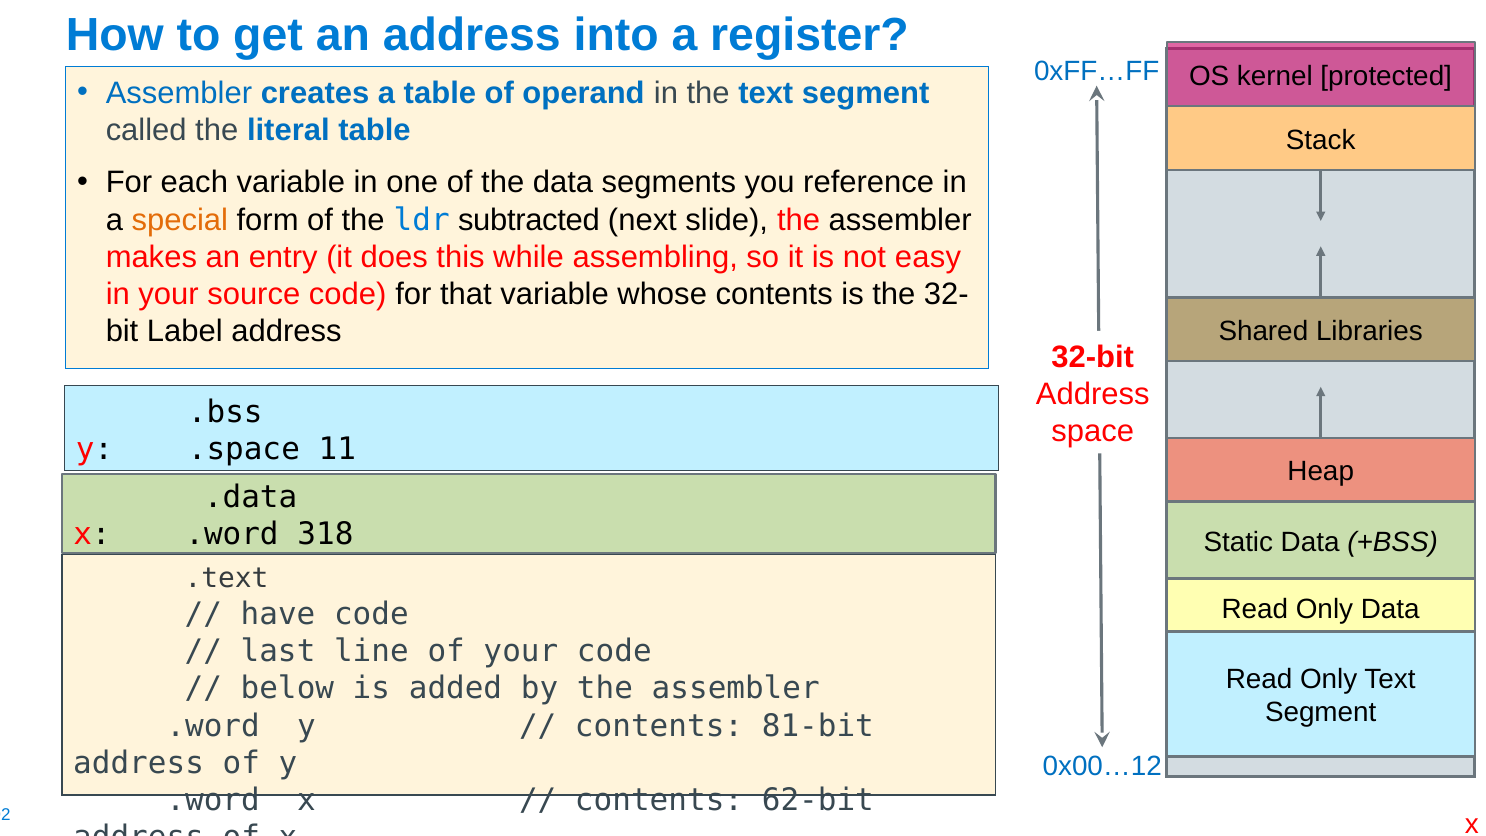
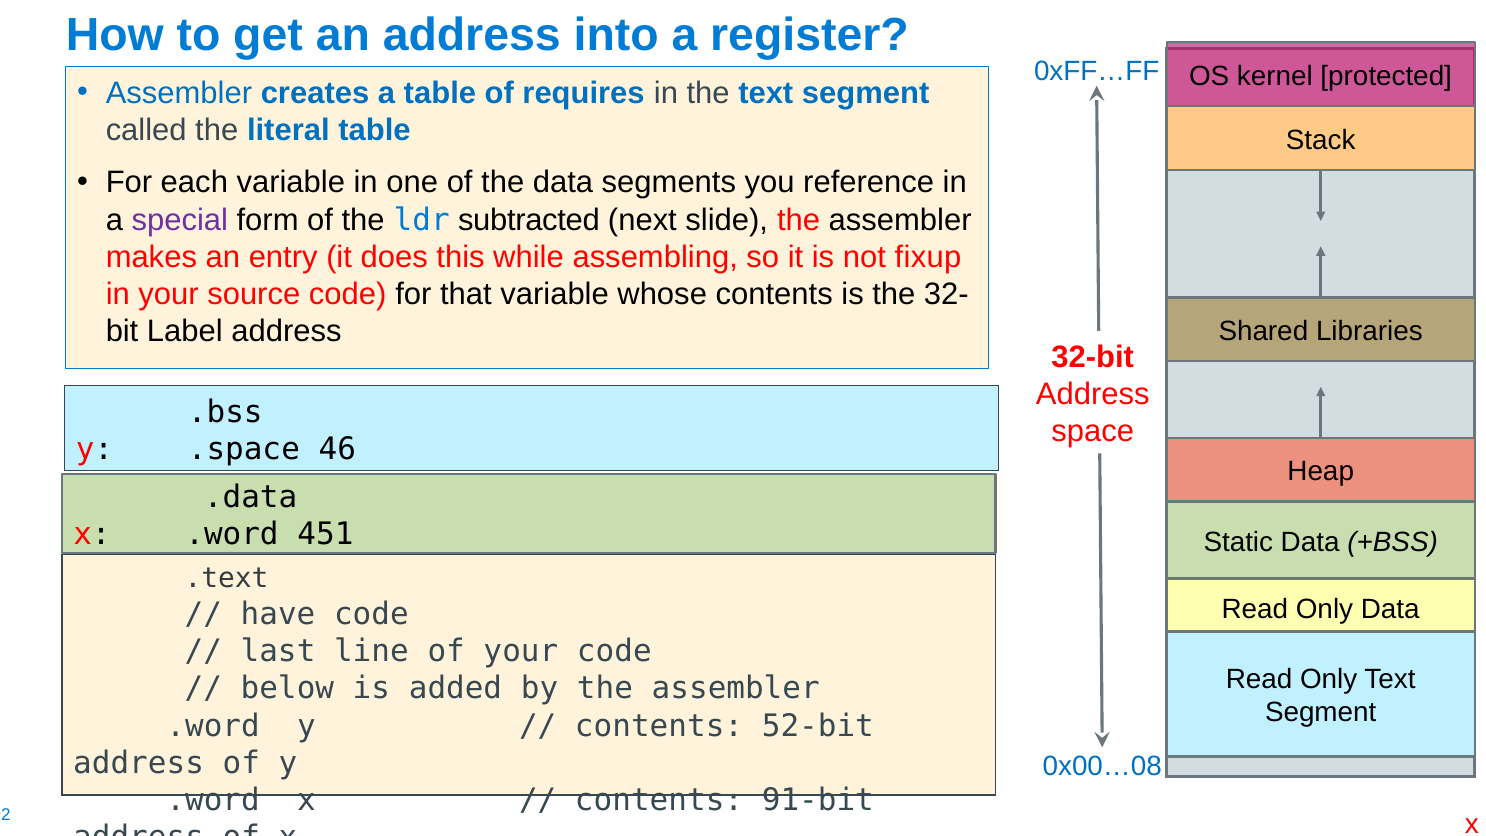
operand: operand -> requires (584, 93)
special colour: orange -> purple (180, 220)
easy: easy -> fixup (928, 257)
11: 11 -> 46 (337, 449)
318: 318 -> 451 (325, 534)
81-bit: 81-bit -> 52-bit (818, 726)
0x00…12: 0x00…12 -> 0x00…08 (1102, 766)
62-bit: 62-bit -> 91-bit (818, 800)
